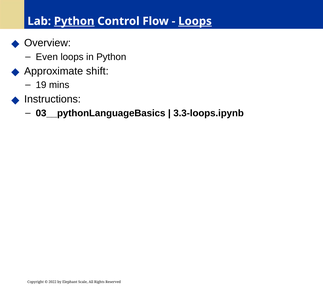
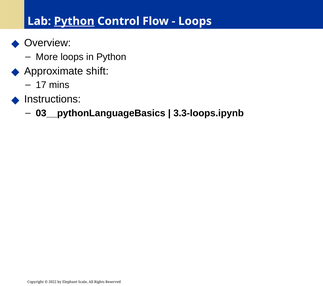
Loops underline: present -> none (195, 21)
Even: Even -> More (47, 57)
19: 19 -> 17 (41, 85)
